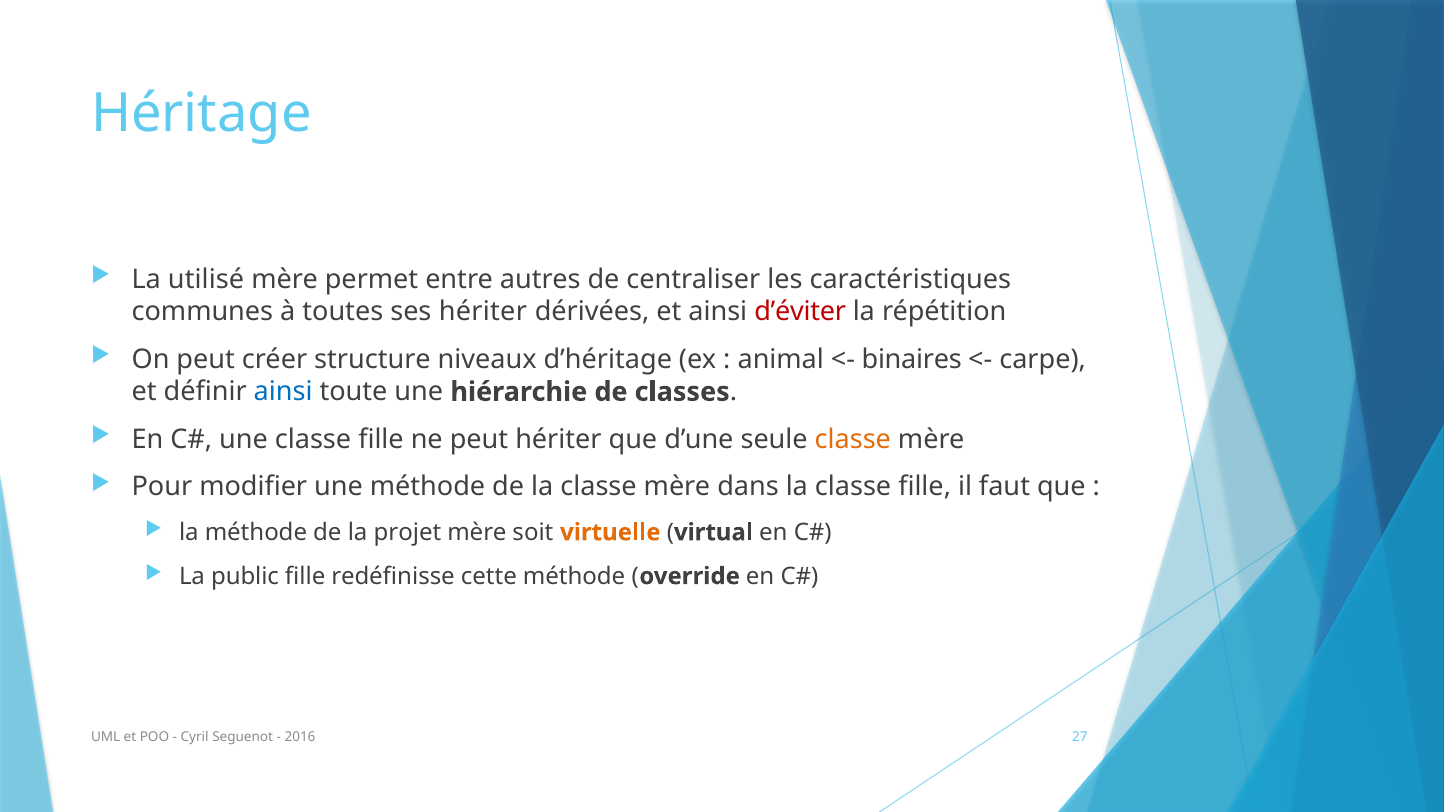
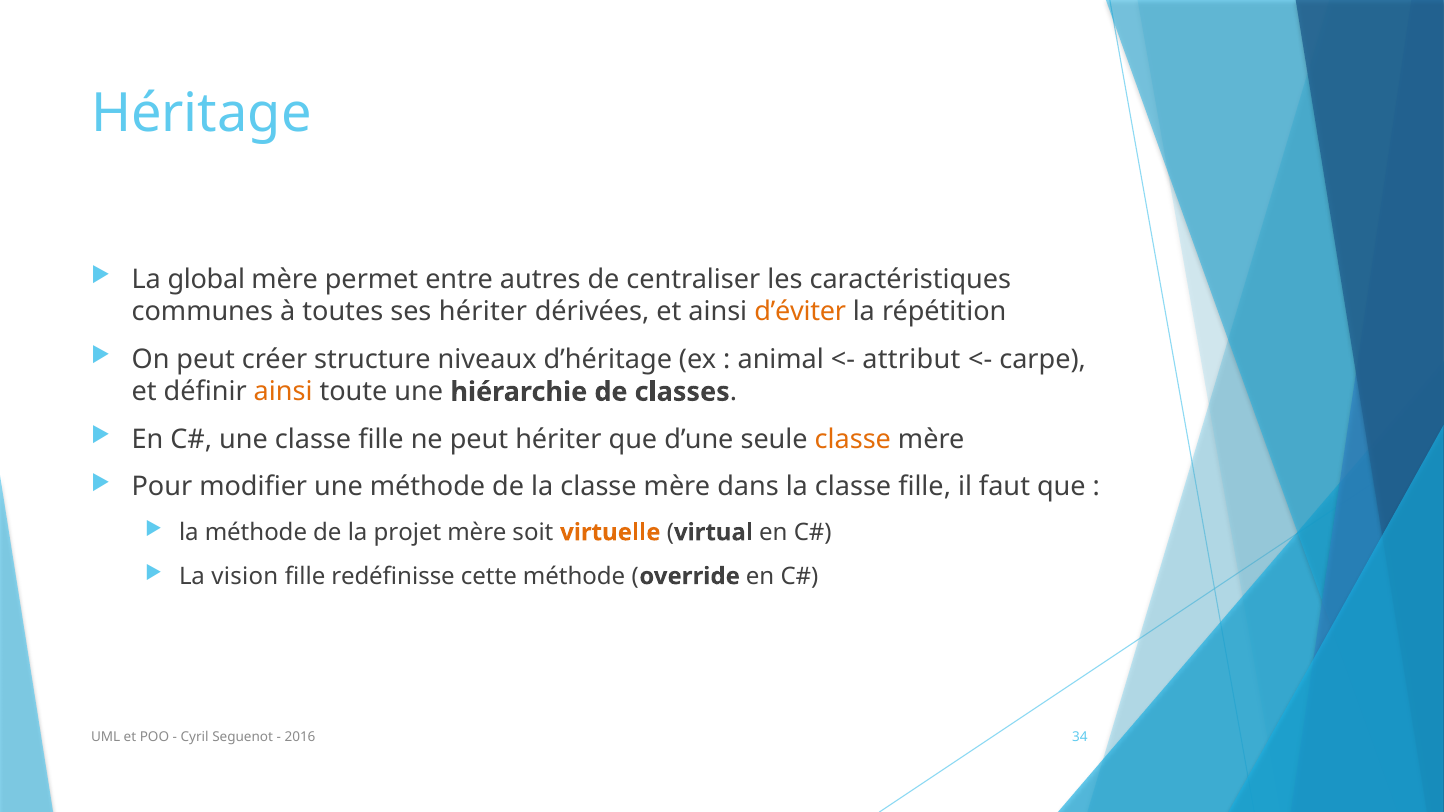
utilisé: utilisé -> global (206, 279)
d’éviter colour: red -> orange (800, 312)
binaires: binaires -> attribut (911, 359)
ainsi colour: blue -> orange (283, 392)
public: public -> vision (245, 576)
27: 27 -> 34 (1080, 737)
